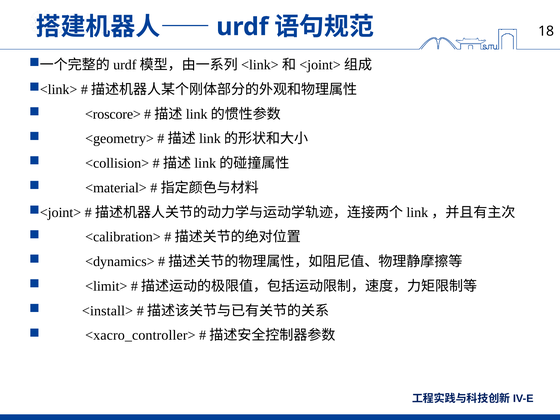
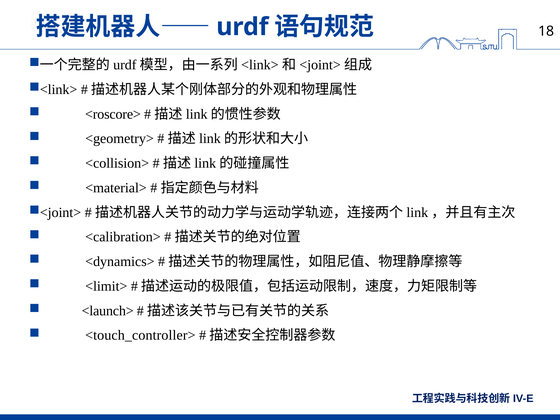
<install>: <install> -> <launch> (108, 311)
<xacro_controller>: <xacro_controller> -> <touch_controller> (140, 335)
